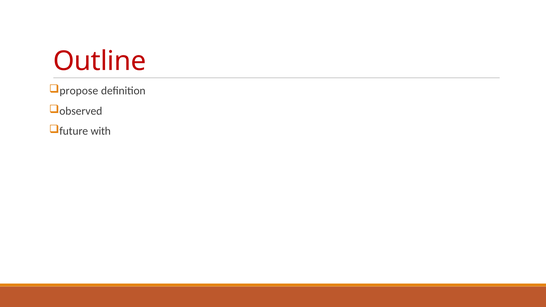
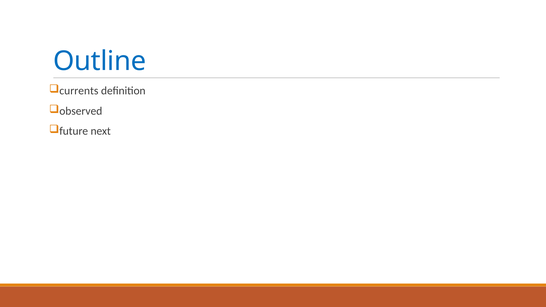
Outline colour: red -> blue (100, 61)
propose: propose -> currents (79, 91)
with: with -> next (101, 131)
